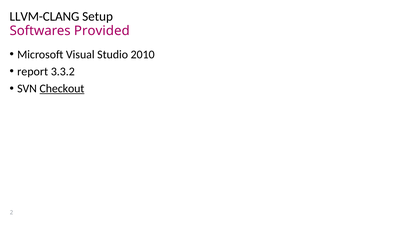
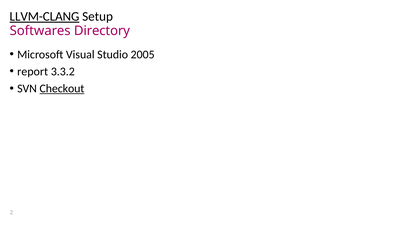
LLVM-CLANG underline: none -> present (44, 16)
Provided: Provided -> Directory (102, 31)
2010: 2010 -> 2005 (143, 54)
